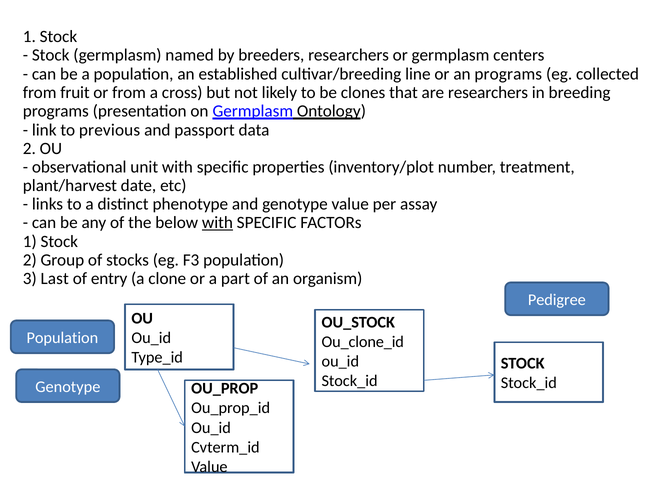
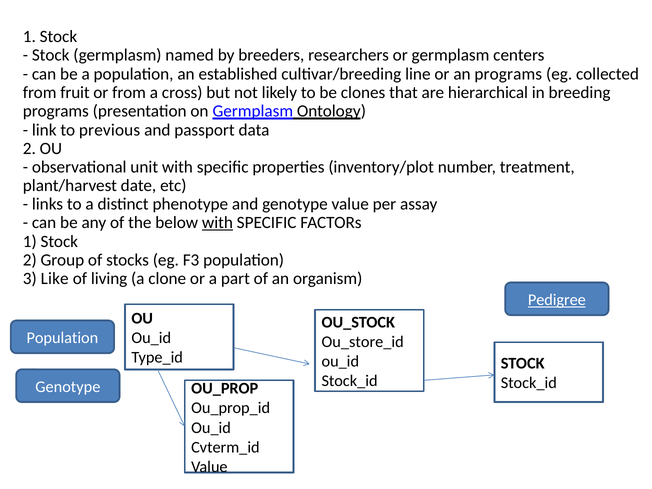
are researchers: researchers -> hierarchical (488, 92)
Last: Last -> Like (55, 279)
entry: entry -> living (109, 279)
Pedigree underline: none -> present (557, 300)
Ou_clone_id: Ou_clone_id -> Ou_store_id (363, 342)
